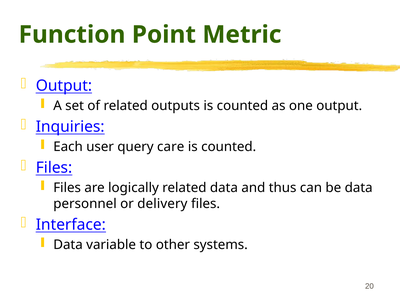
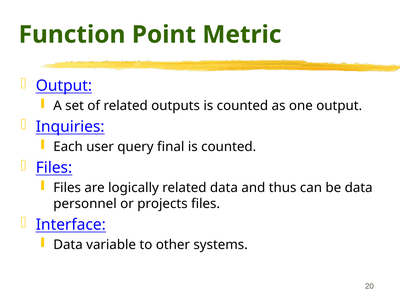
care: care -> final (171, 147)
delivery: delivery -> projects (162, 204)
